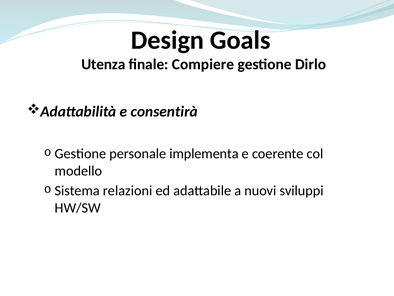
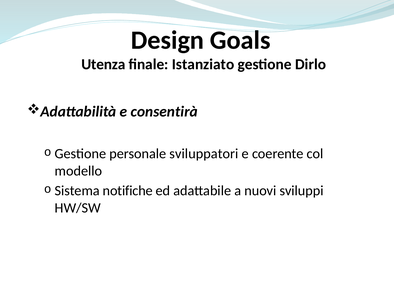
Compiere: Compiere -> Istanziato (203, 64)
implementa: implementa -> sviluppatori (204, 153)
relazioni: relazioni -> notifiche (128, 190)
